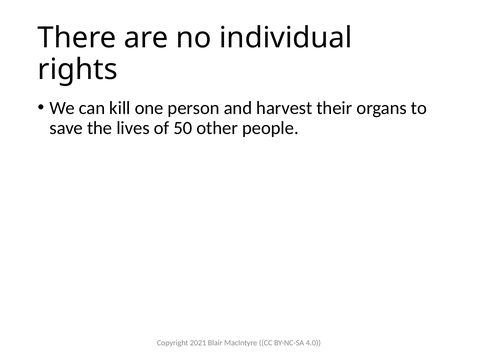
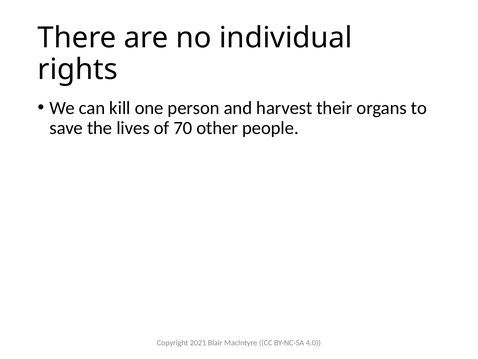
50: 50 -> 70 (183, 128)
